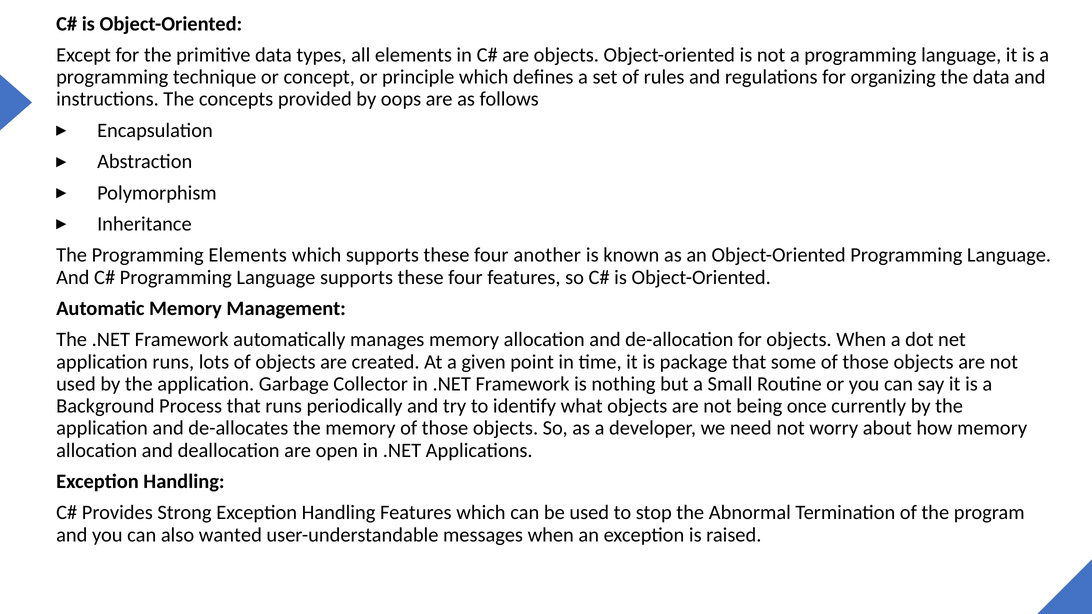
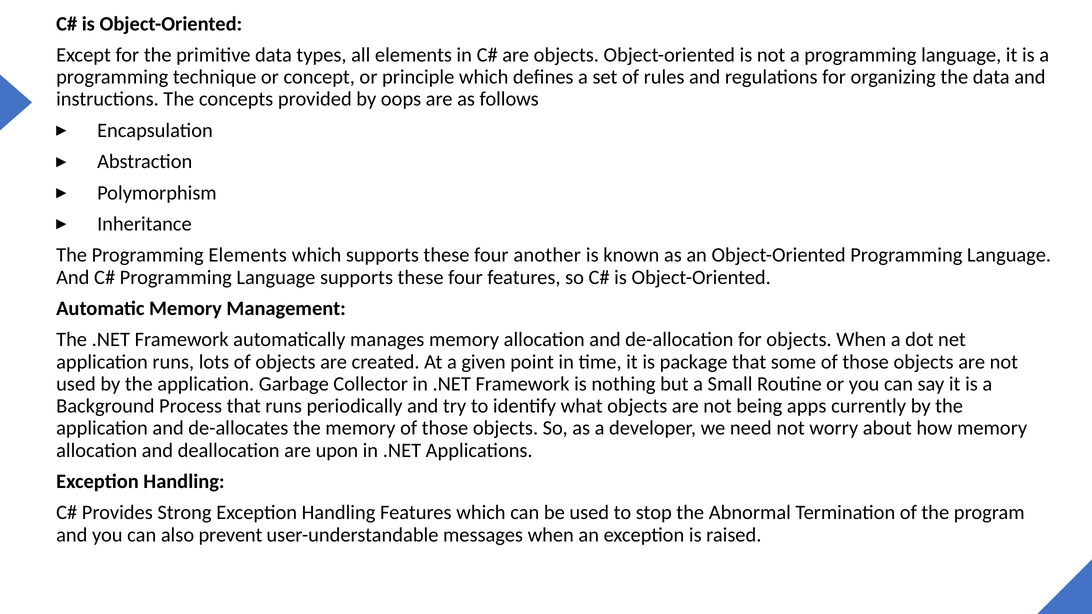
once: once -> apps (807, 406)
open: open -> upon (337, 450)
wanted: wanted -> prevent (230, 535)
